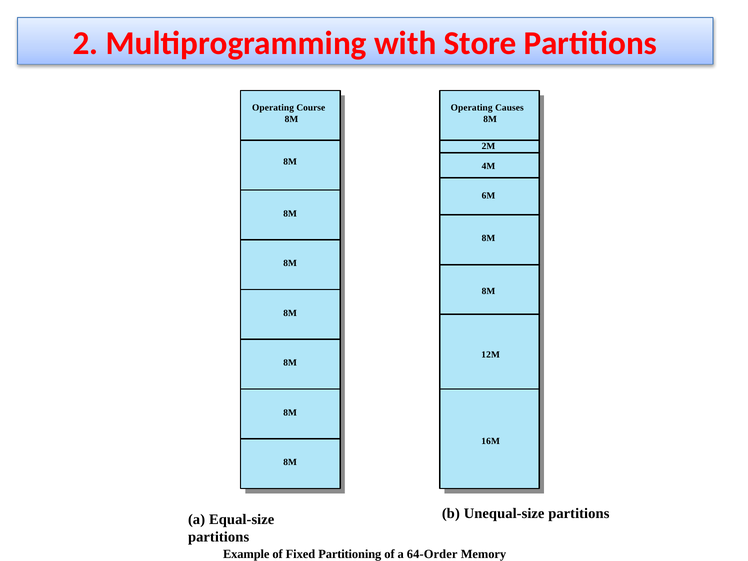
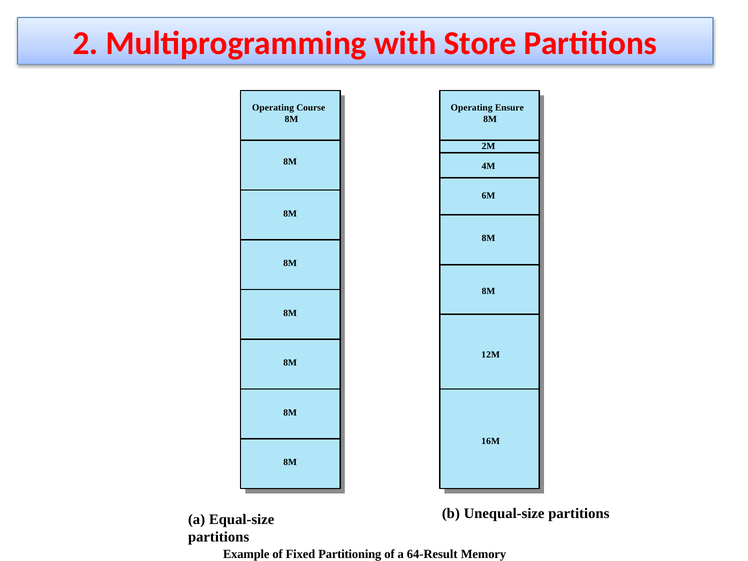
Causes: Causes -> Ensure (509, 108)
64-Order: 64-Order -> 64-Result (432, 554)
